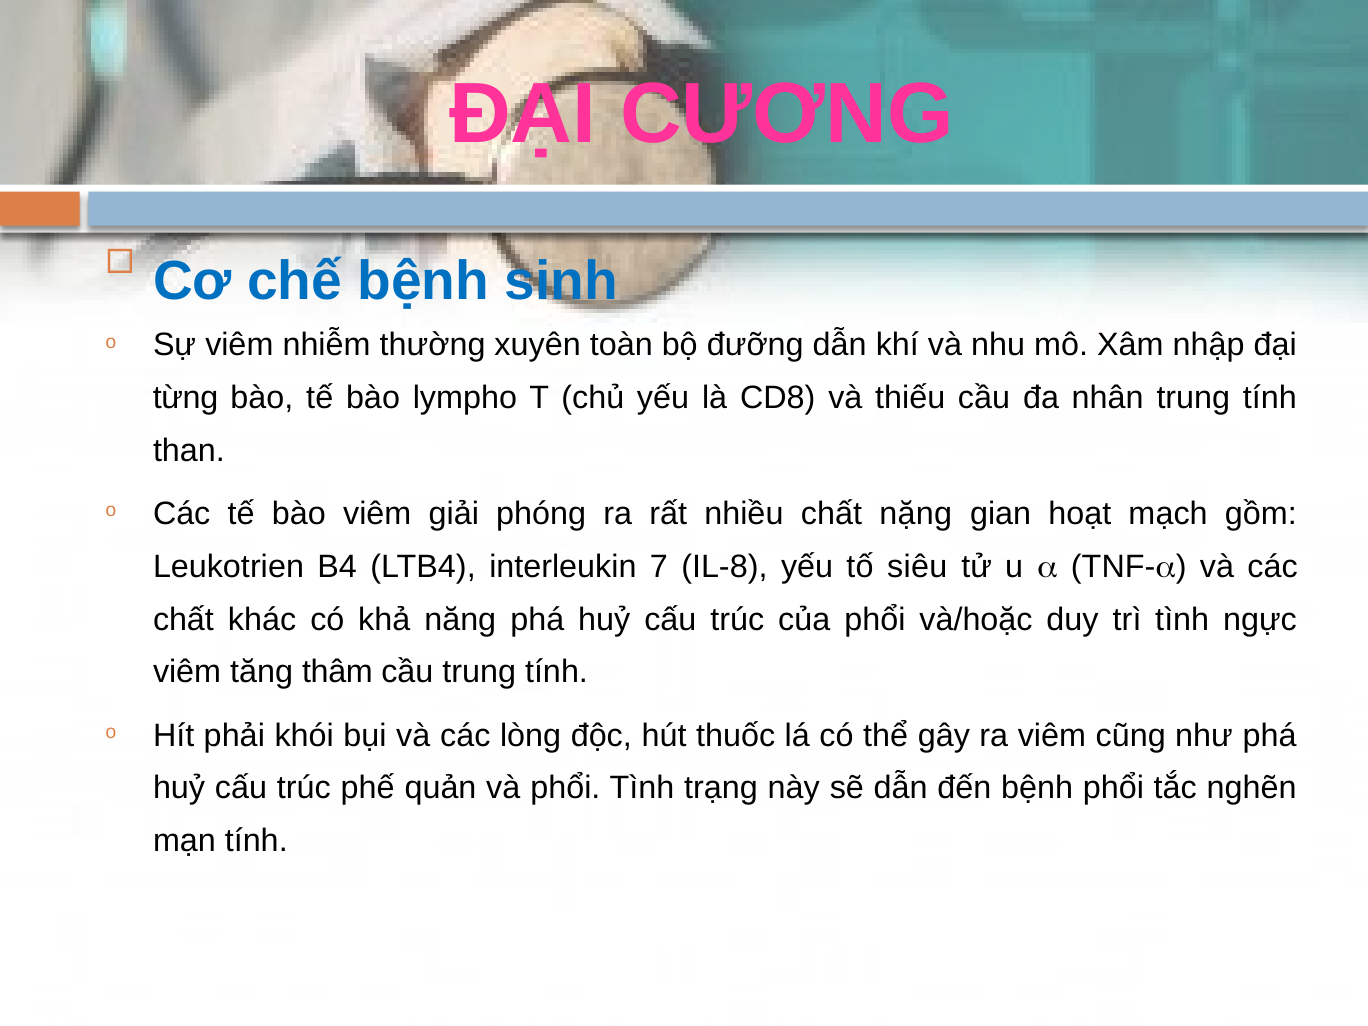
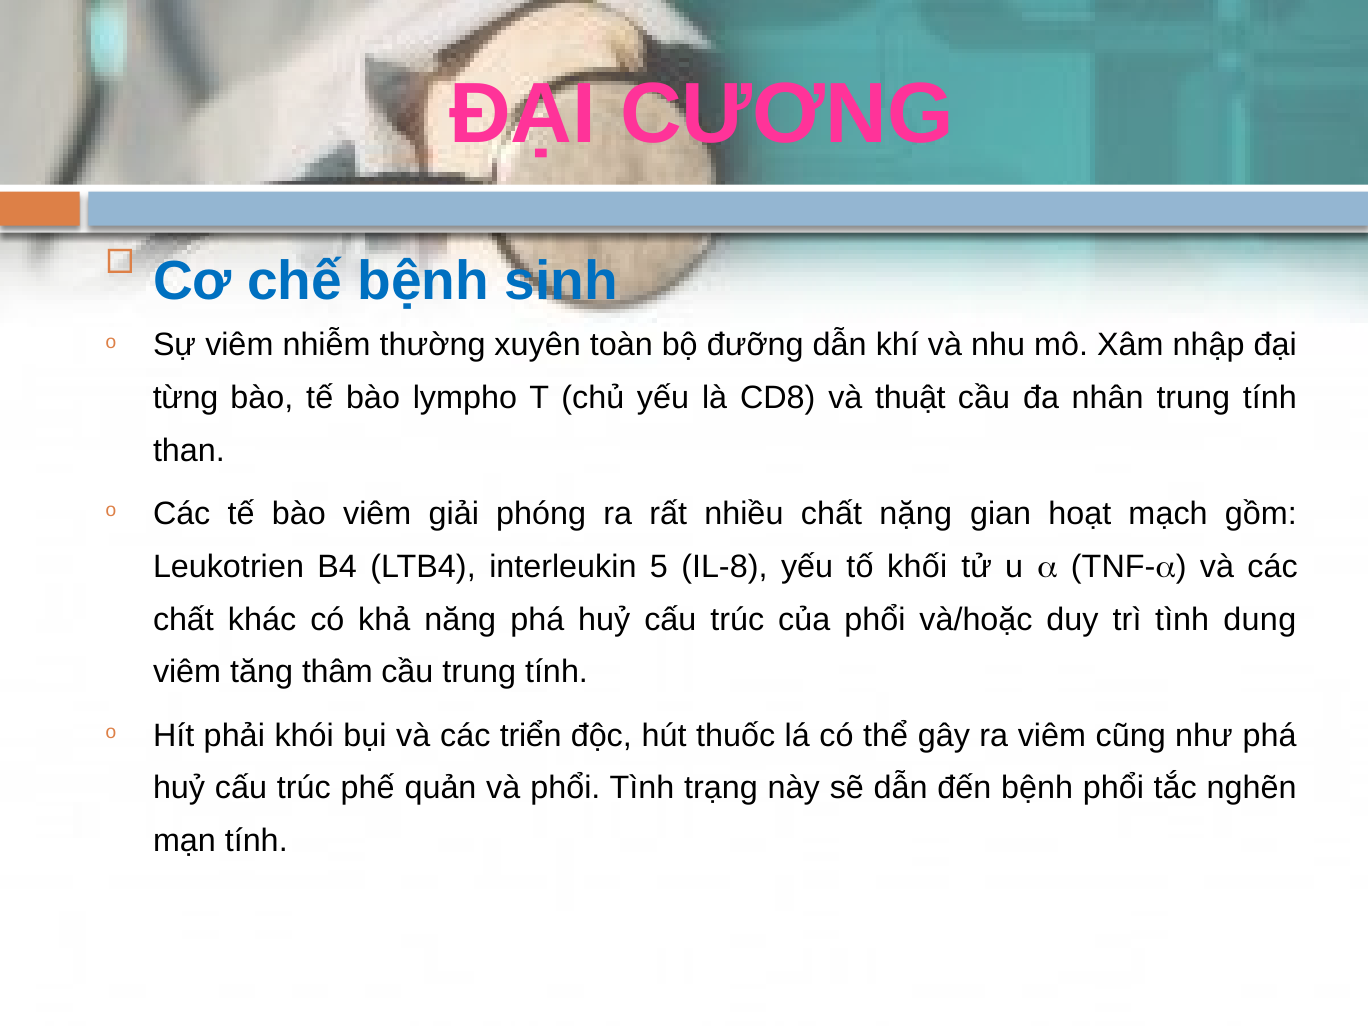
thiếu: thiếu -> thuật (910, 398)
7: 7 -> 5 (659, 567)
siêu: siêu -> khối (917, 567)
ngực: ngực -> dung (1260, 619)
lòng: lòng -> triển (531, 736)
